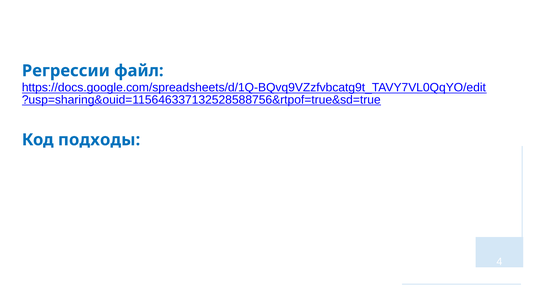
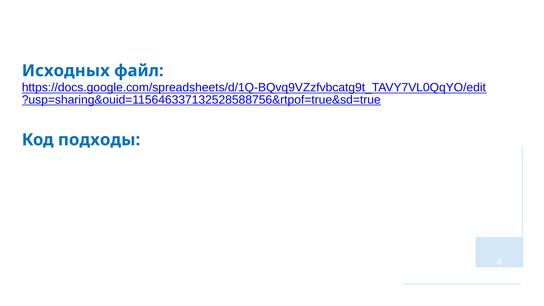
Регрессии: Регрессии -> Исходных (66, 71)
